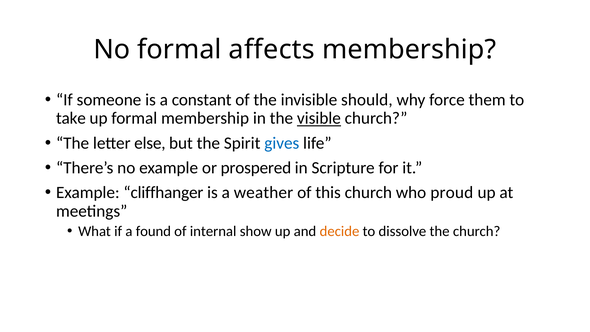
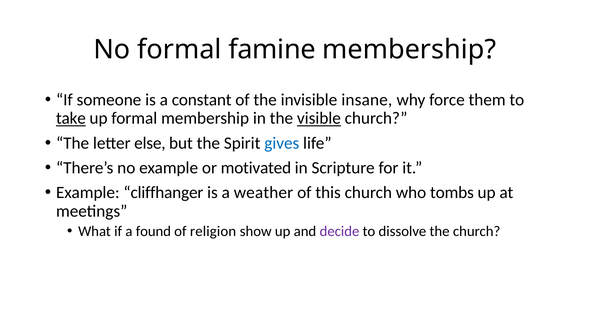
affects: affects -> famine (272, 50)
should: should -> insane (367, 100)
take underline: none -> present (71, 118)
prospered: prospered -> motivated (256, 168)
proud: proud -> tombs (452, 192)
internal: internal -> religion (213, 231)
decide colour: orange -> purple (339, 231)
